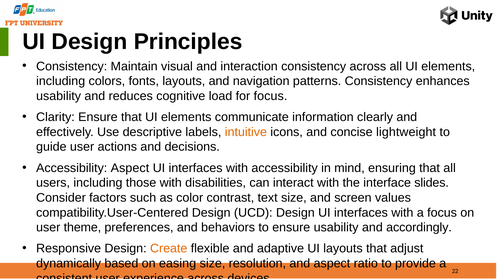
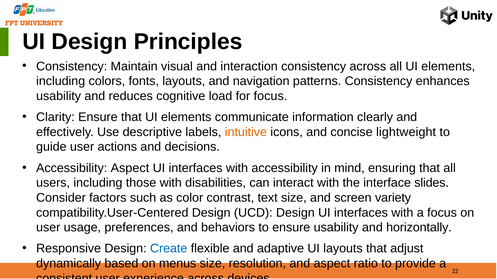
values: values -> variety (393, 198)
theme: theme -> usage (82, 228)
accordingly: accordingly -> horizontally (419, 228)
Create colour: orange -> blue (169, 249)
easing: easing -> menus (178, 264)
